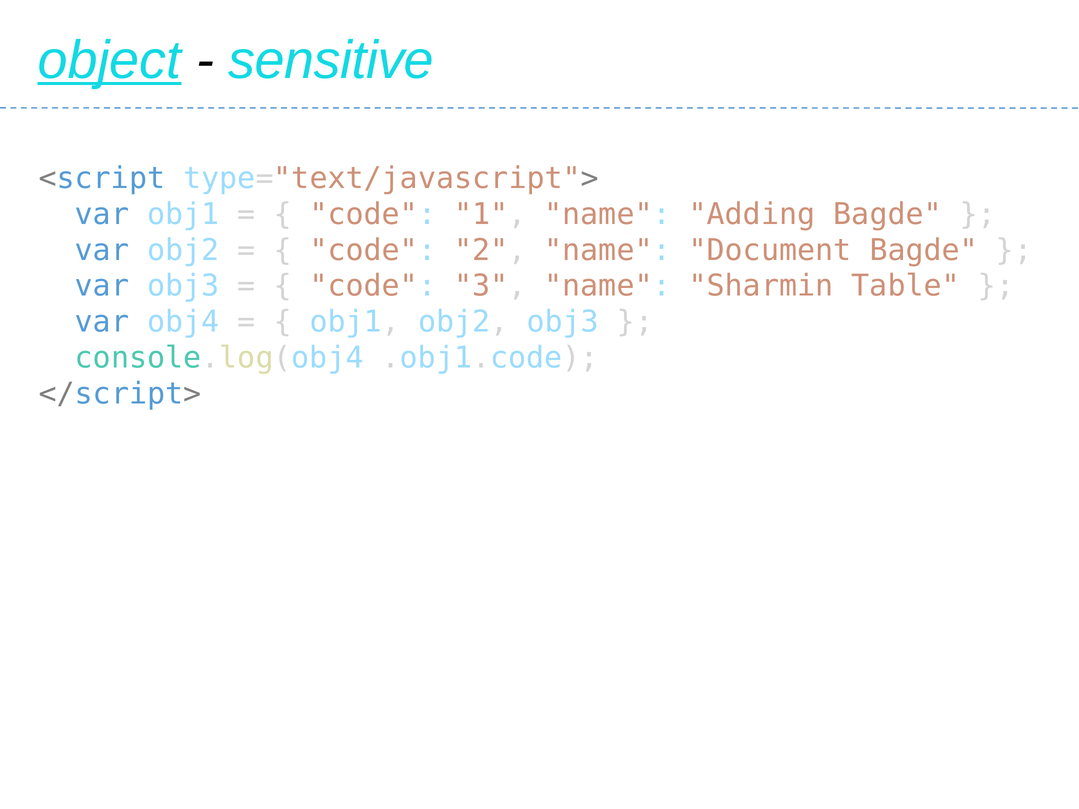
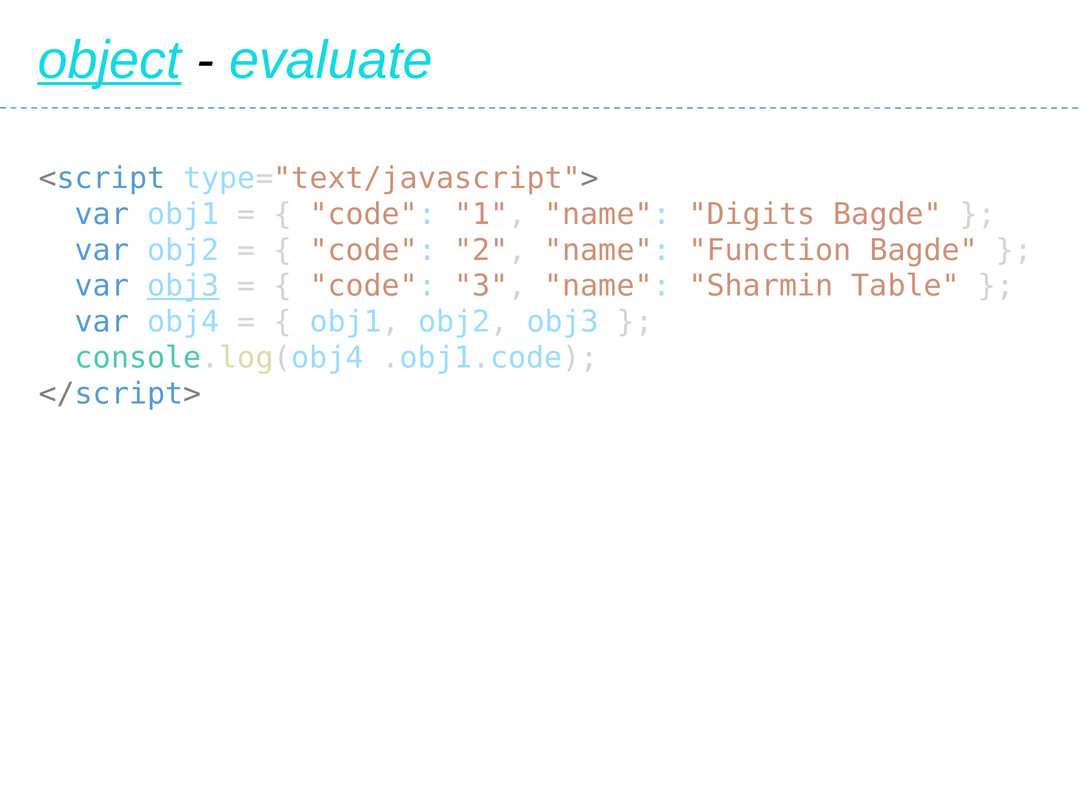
sensitive: sensitive -> evaluate (331, 60)
Adding: Adding -> Digits (752, 214)
Document: Document -> Function (770, 250)
obj3 underline: none -> present (183, 286)
